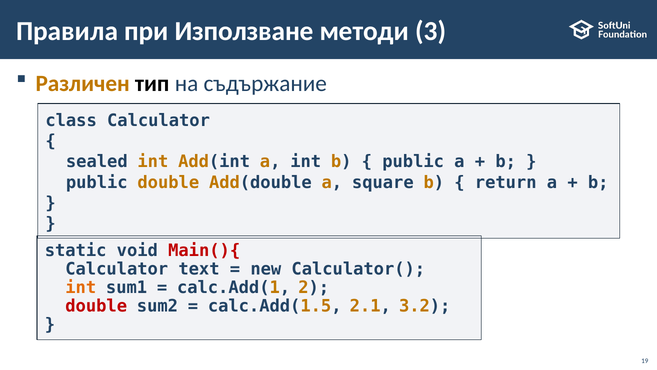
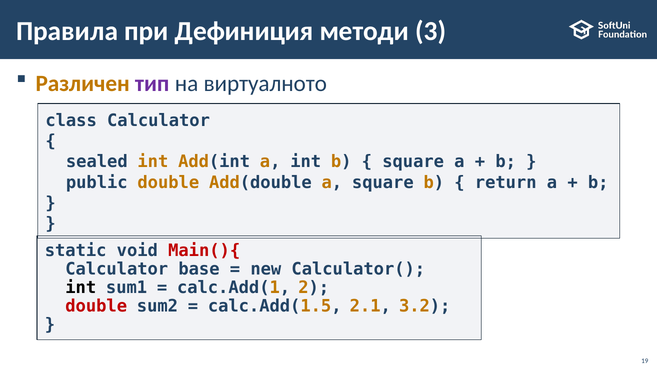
Използване: Използване -> Дефиниция (244, 31)
тип colour: black -> purple (152, 83)
съдържание: съдържание -> виртуалното (265, 83)
public: public -> square (413, 162)
text: text -> base (199, 269)
int colour: orange -> black (81, 287)
